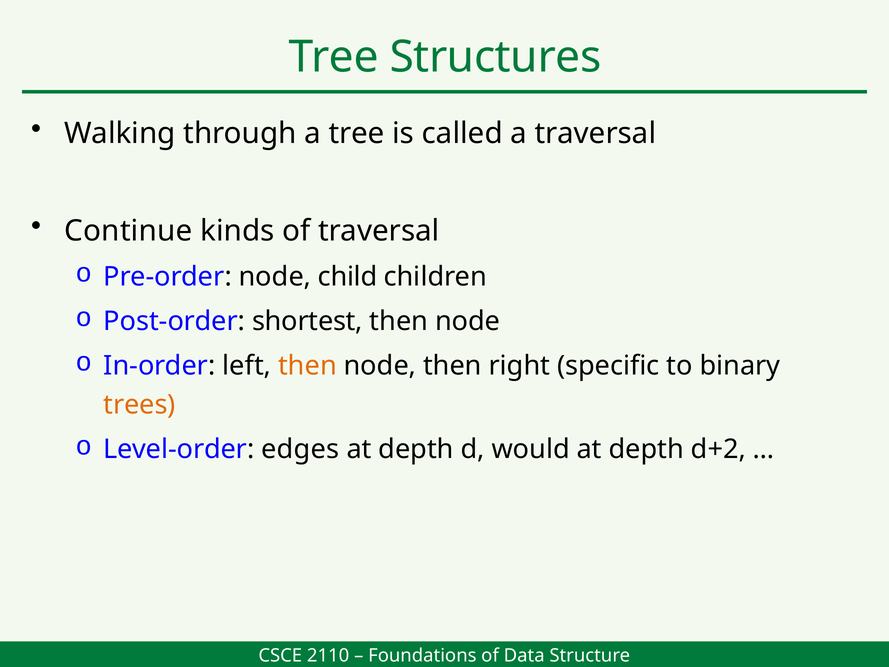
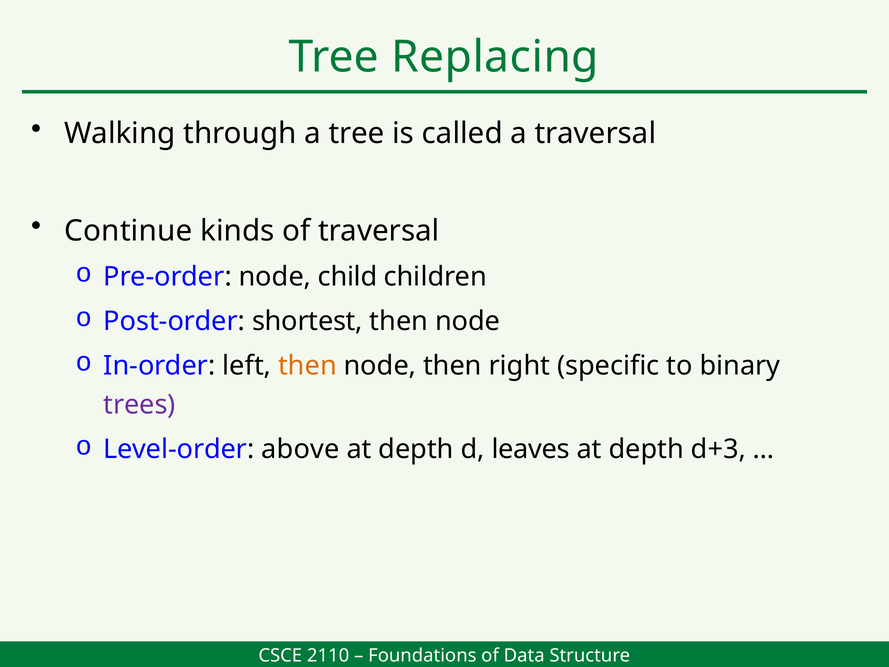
Structures: Structures -> Replacing (495, 57)
trees colour: orange -> purple (139, 405)
edges: edges -> above (300, 449)
would: would -> leaves (531, 449)
d+2: d+2 -> d+3 (718, 449)
